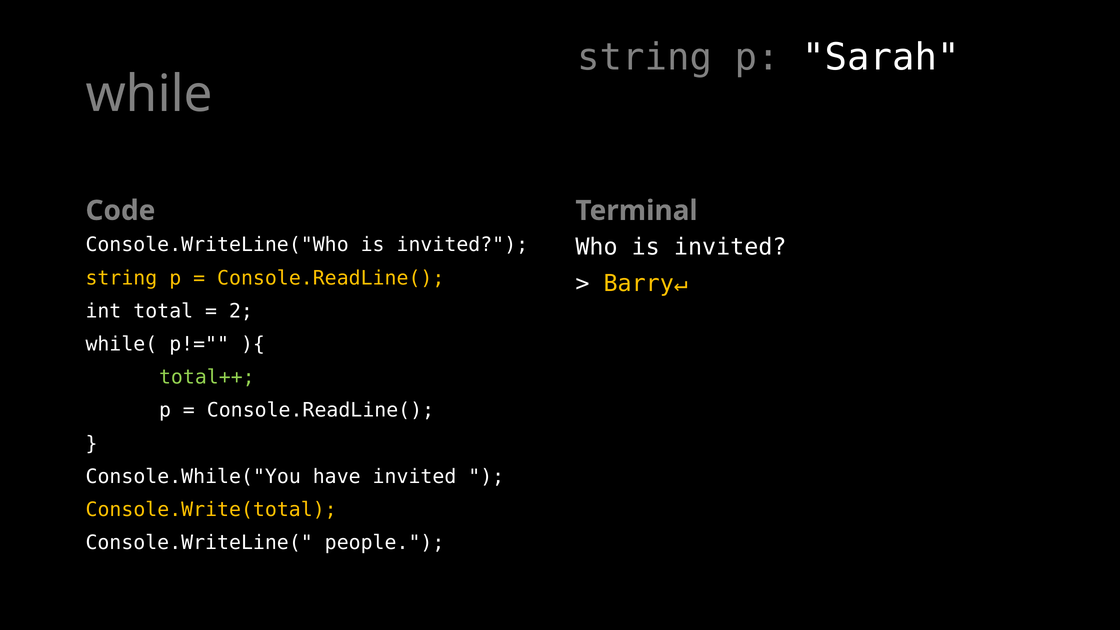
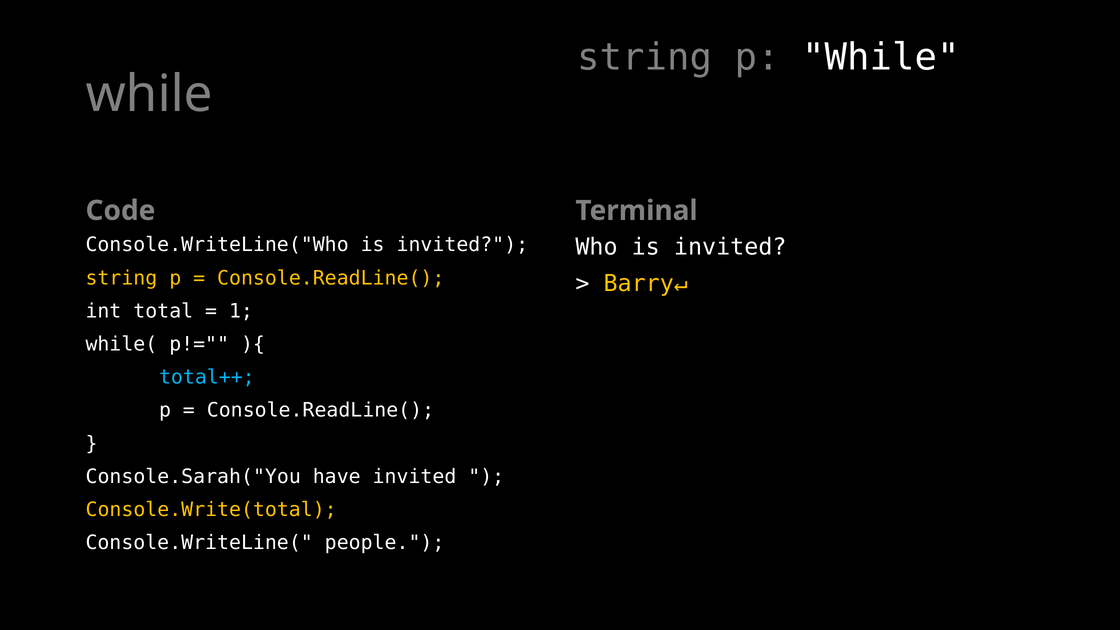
p Sarah: Sarah -> While (881, 58)
2: 2 -> 1 (241, 311)
total++ colour: light green -> light blue (207, 377)
Console.While("You: Console.While("You -> Console.Sarah("You (193, 477)
